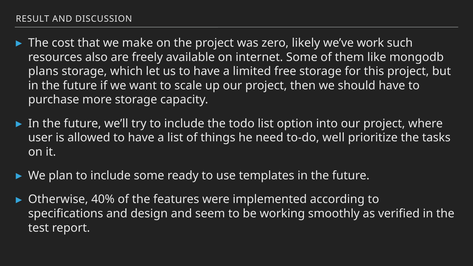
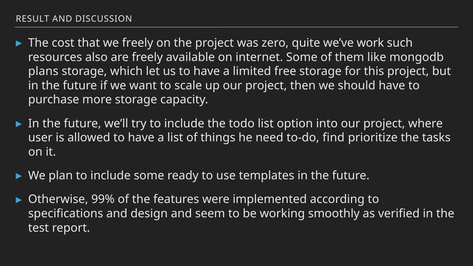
we make: make -> freely (138, 43)
likely: likely -> quite (306, 43)
well: well -> find (334, 138)
40%: 40% -> 99% (103, 199)
